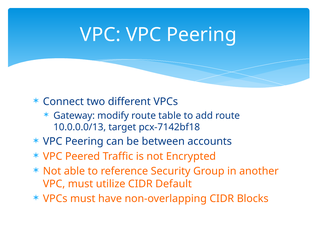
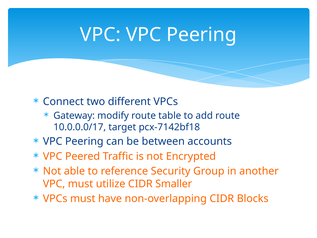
10.0.0.0/13: 10.0.0.0/13 -> 10.0.0.0/17 (80, 127)
Default: Default -> Smaller (174, 184)
